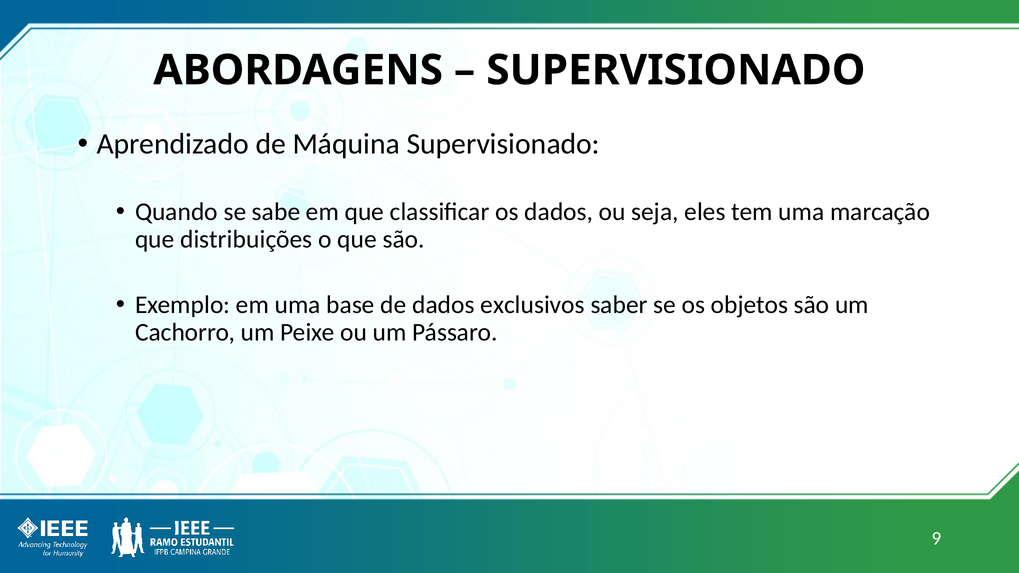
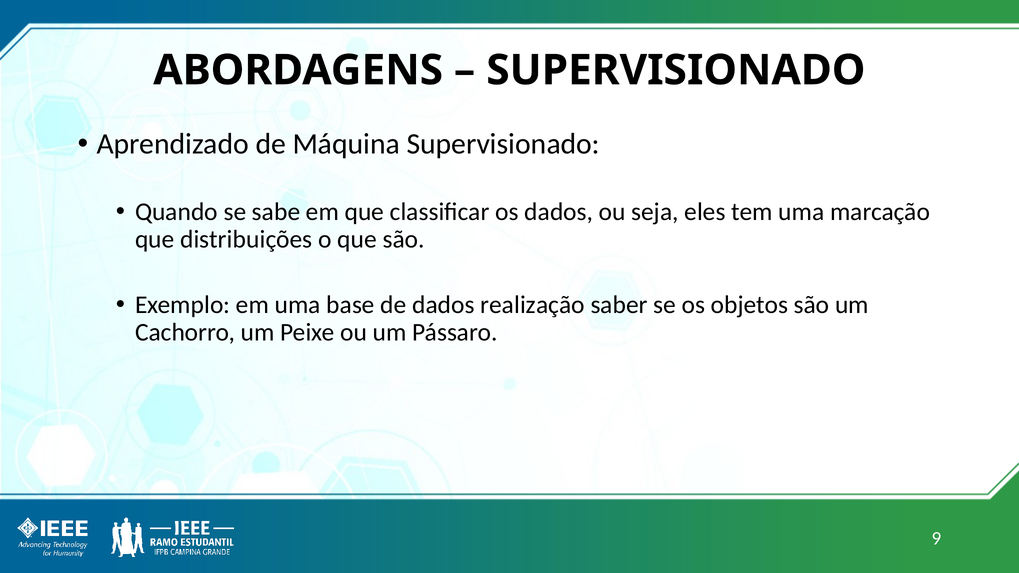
exclusivos: exclusivos -> realização (533, 305)
